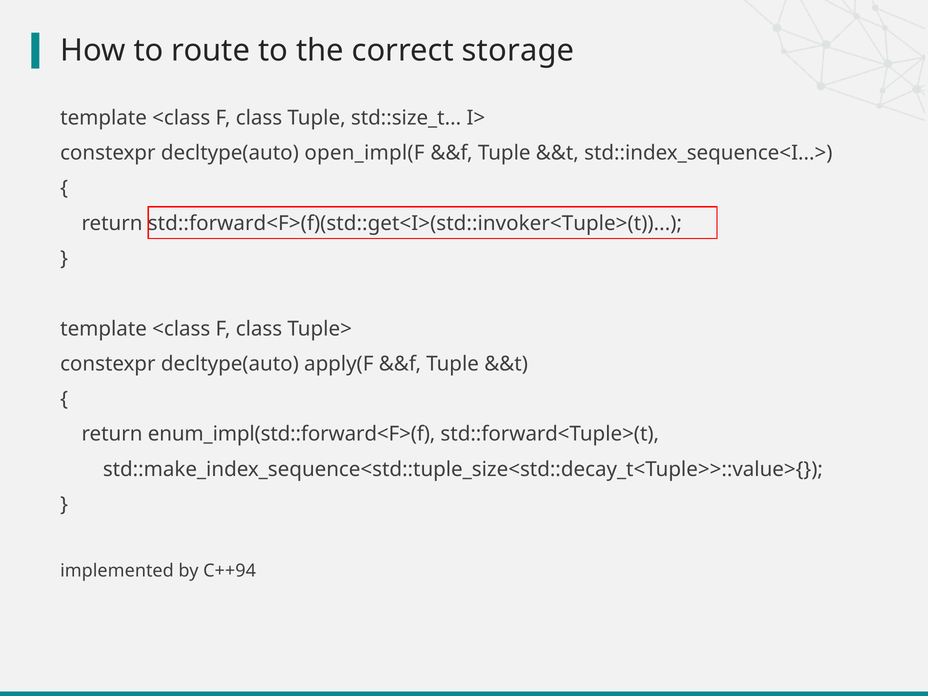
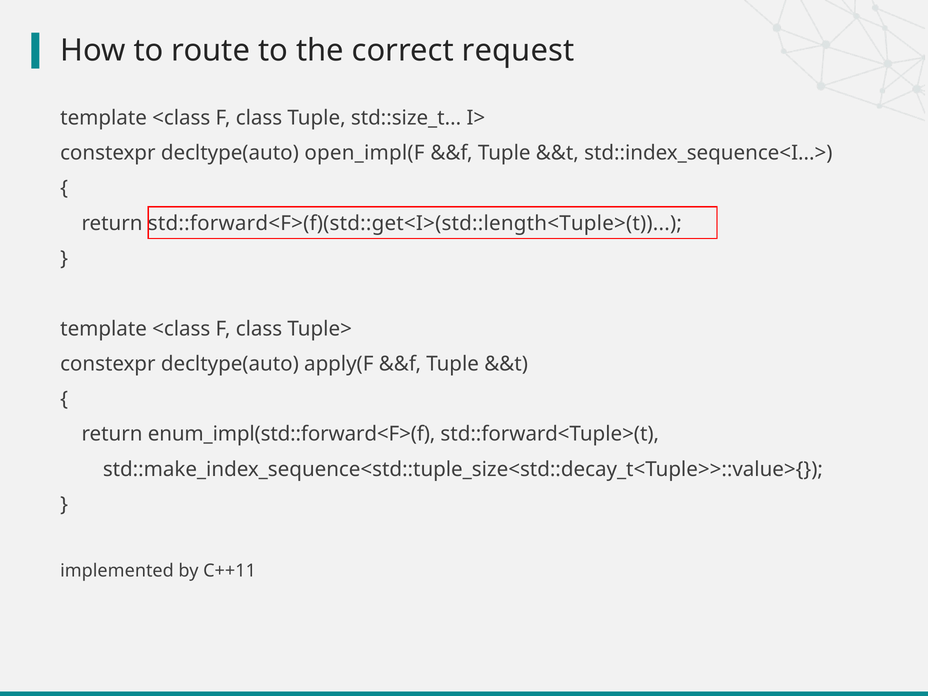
storage: storage -> request (518, 50)
std::forward<F>(f)(std::get<I>(std::invoker<Tuple>(t: std::forward<F>(f)(std::get<I>(std::invoker<Tuple>(t -> std::forward<F>(f)(std::get<I>(std::length<Tuple>(t (415, 223)
C++94: C++94 -> C++11 (230, 571)
